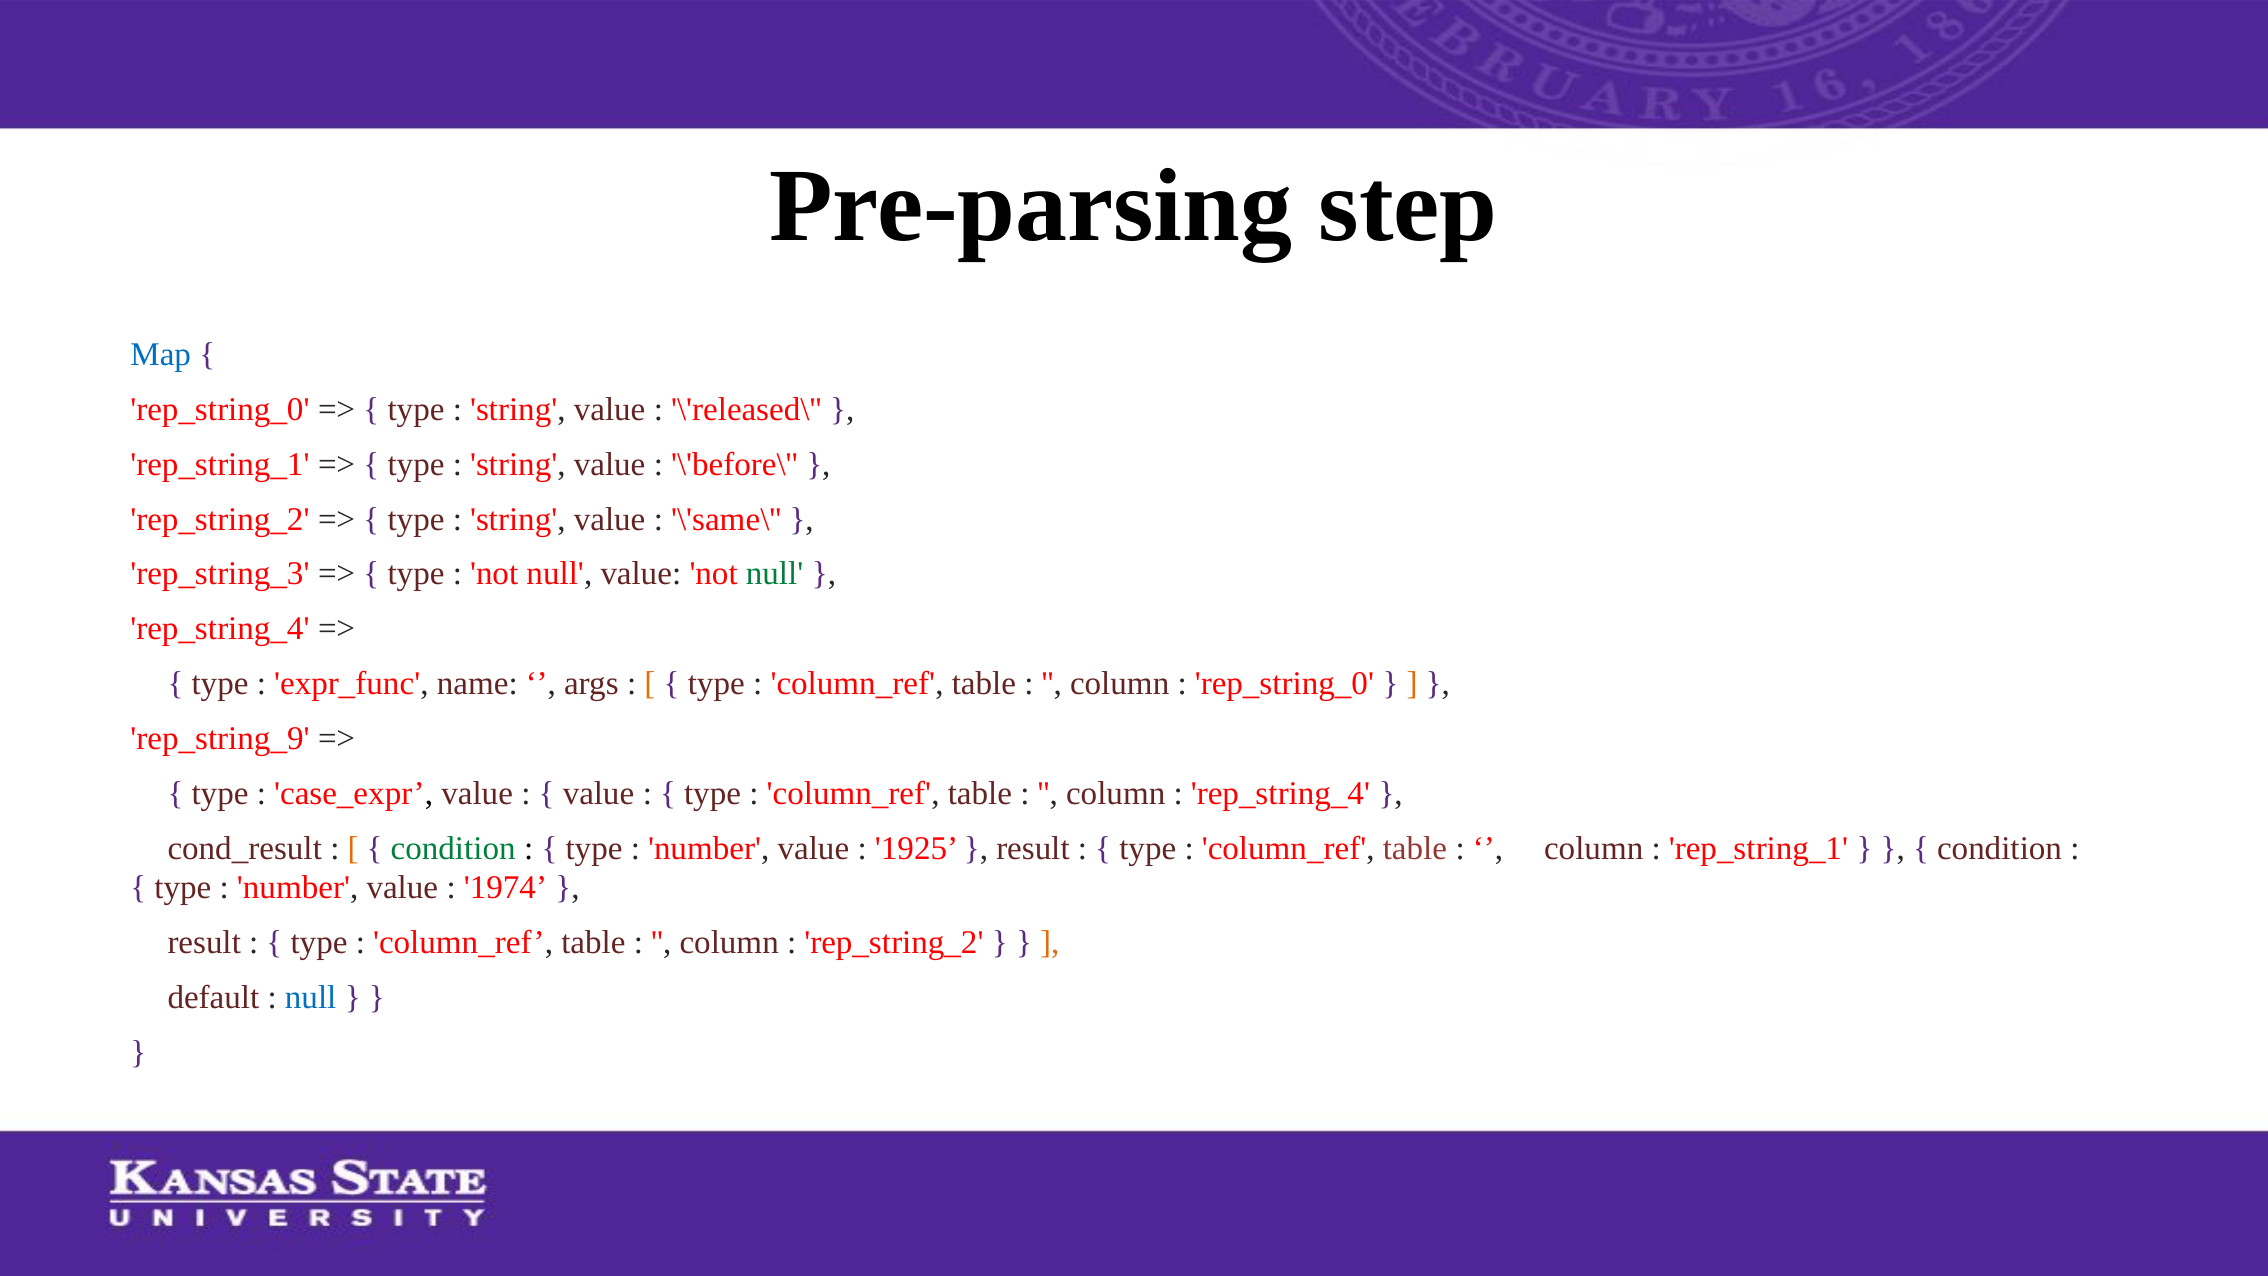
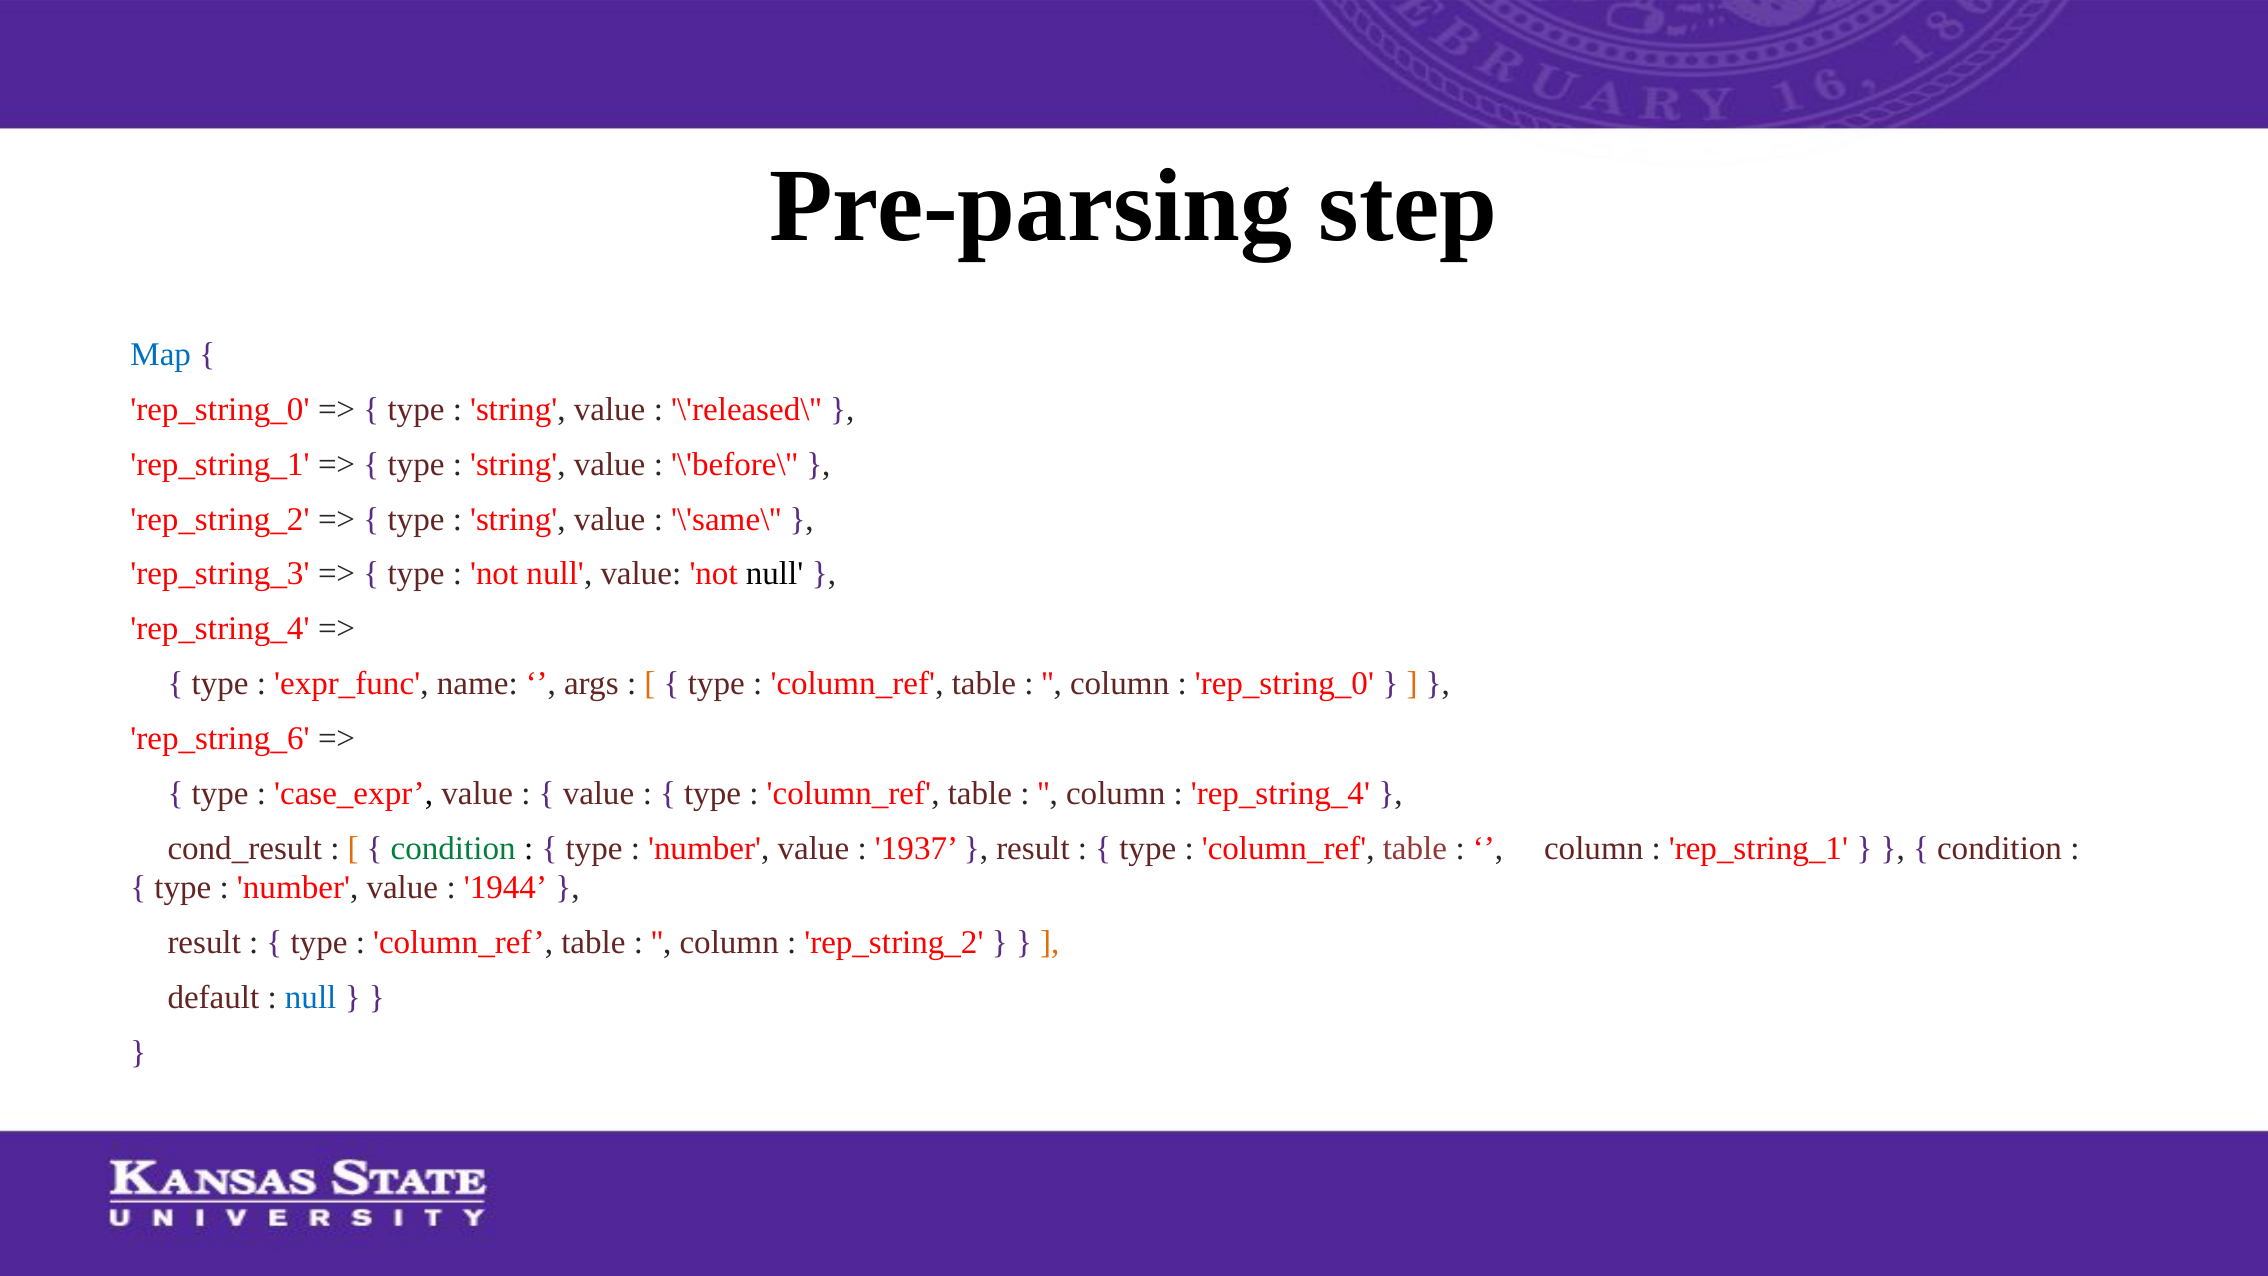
null colour: green -> black (775, 574)
rep_string_9: rep_string_9 -> rep_string_6 (220, 738)
1925: 1925 -> 1937 (917, 848)
1974: 1974 -> 1944 (505, 888)
